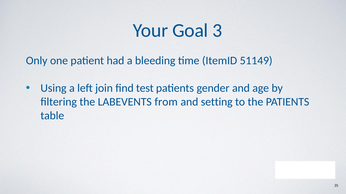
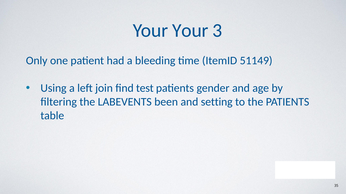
Your Goal: Goal -> Your (190, 31)
from: from -> been (166, 102)
